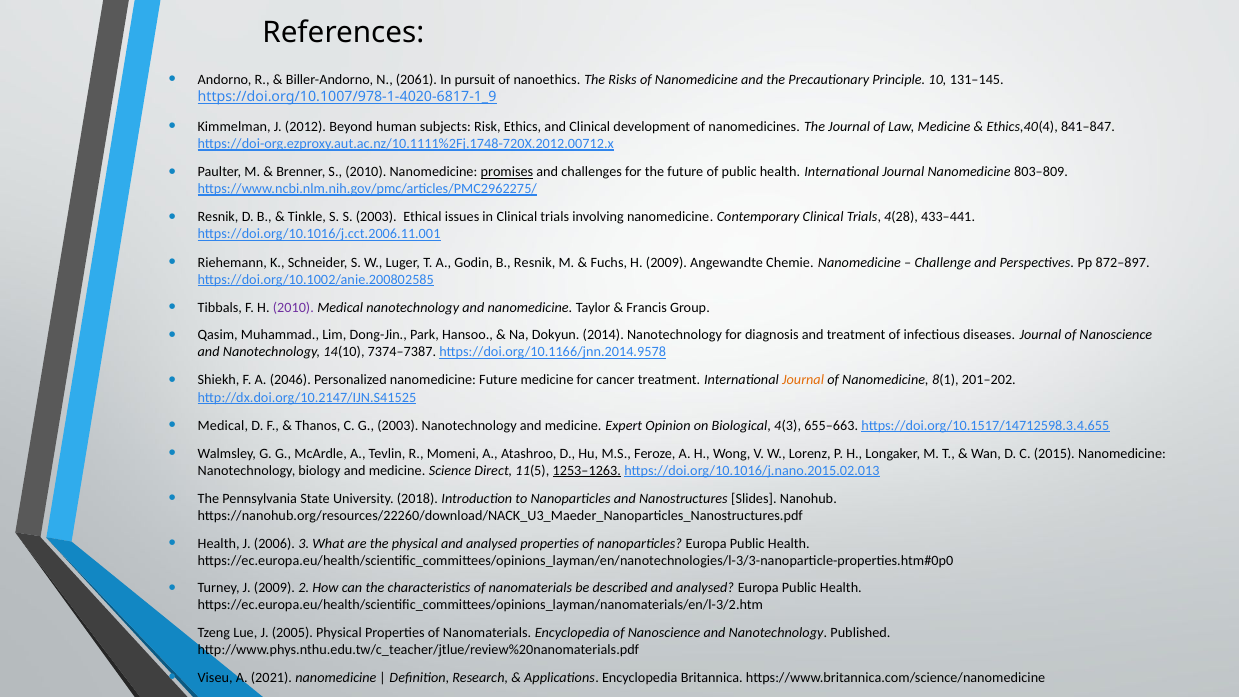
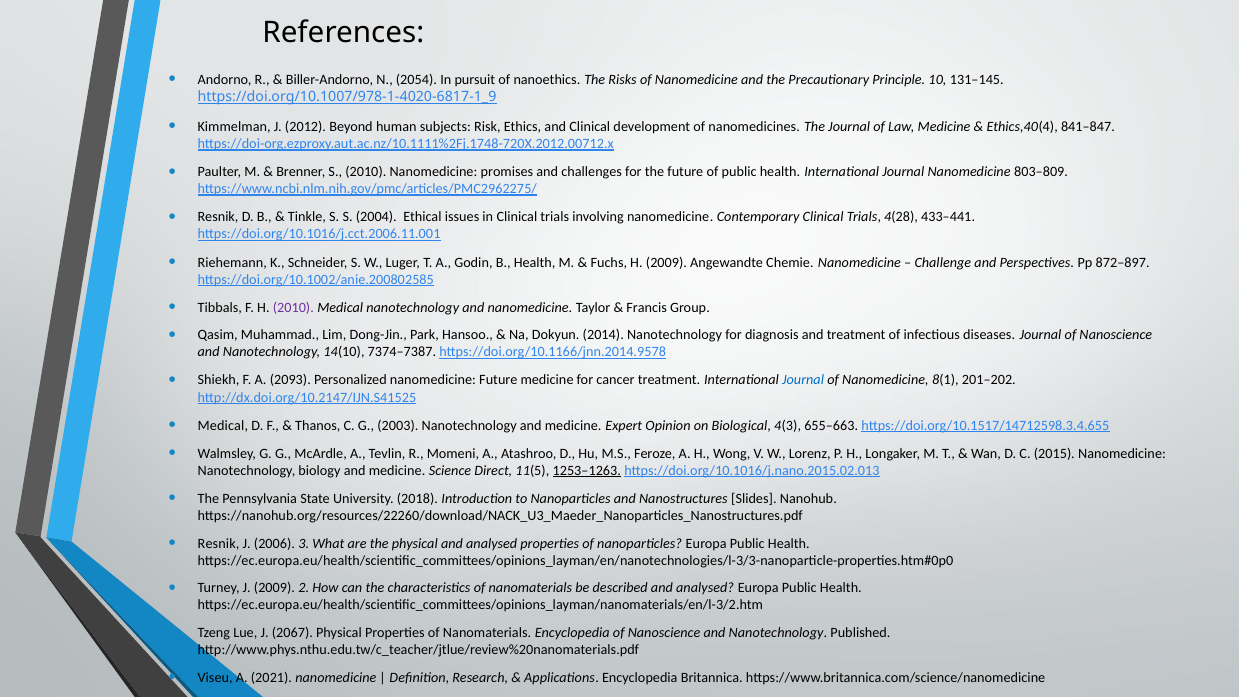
2061: 2061 -> 2054 (416, 80)
promises underline: present -> none (507, 172)
S 2003: 2003 -> 2004 (376, 217)
B Resnik: Resnik -> Health (535, 262)
2046: 2046 -> 2093 (290, 380)
Journal colour: orange -> blue (803, 380)
Health: Health -> Resnik (219, 543)
2005: 2005 -> 2067 (292, 633)
